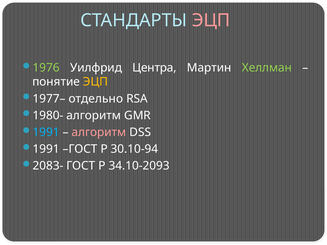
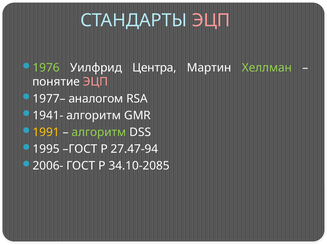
ЭЦП colour: yellow -> pink (95, 82)
отдельно: отдельно -> аналогом (96, 99)
1980-: 1980- -> 1941- (48, 116)
1991 colour: light blue -> yellow (46, 132)
алгоритм colour: pink -> light green (99, 132)
1991: 1991 -> 1995 (46, 149)
30.10-94: 30.10-94 -> 27.47-94 (134, 149)
2083-: 2083- -> 2006- (48, 166)
34.10-2093: 34.10-2093 -> 34.10-2085 (139, 166)
